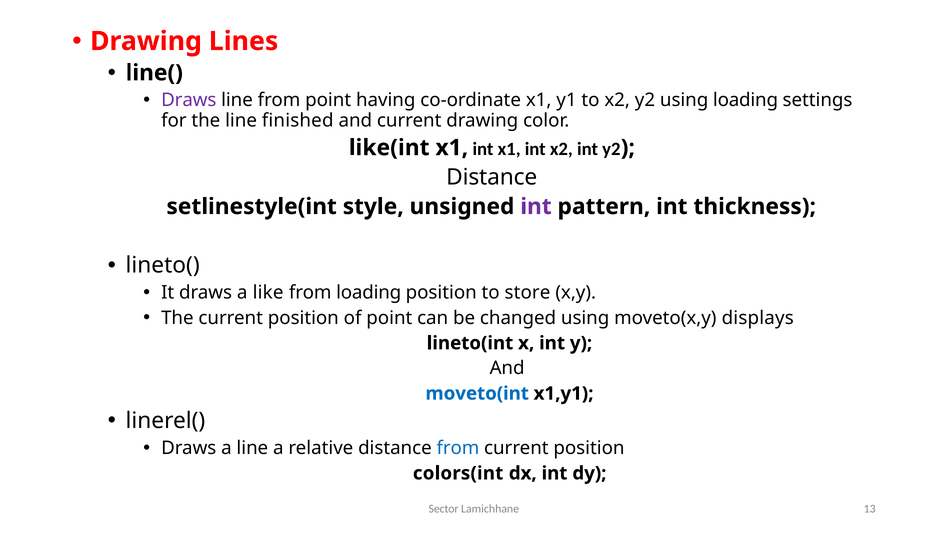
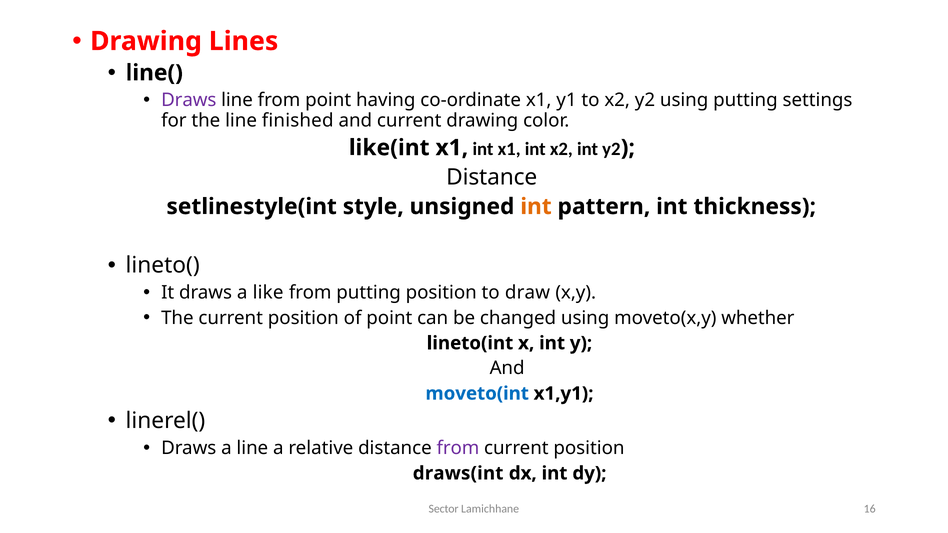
using loading: loading -> putting (745, 100)
int colour: purple -> orange (536, 207)
from loading: loading -> putting (369, 293)
store: store -> draw (527, 293)
displays: displays -> whether (758, 318)
from colour: blue -> purple (458, 448)
colors(int: colors(int -> draws(int (458, 473)
13: 13 -> 16 (870, 509)
